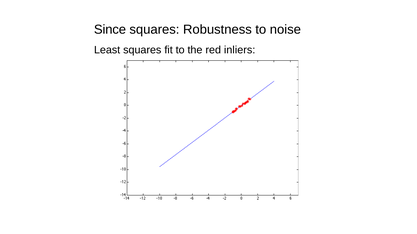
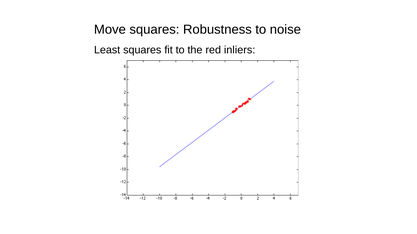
Since: Since -> Move (110, 30)
